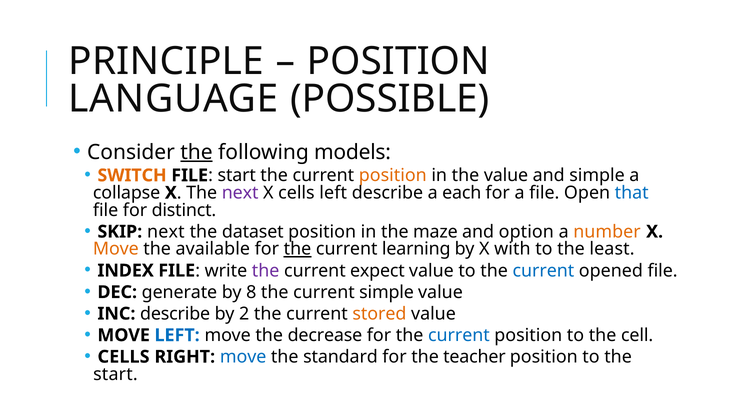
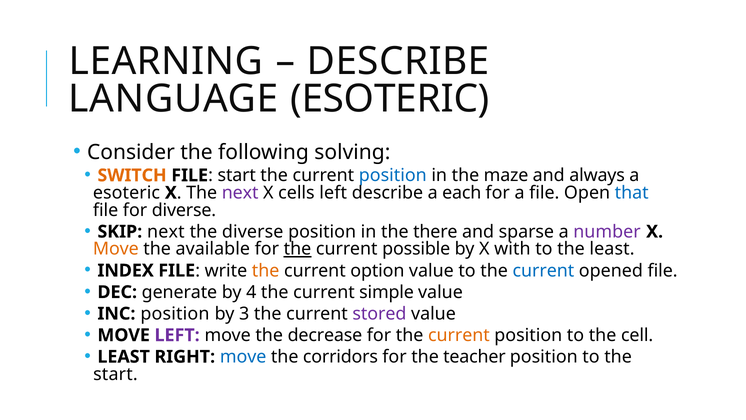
PRINCIPLE: PRINCIPLE -> LEARNING (166, 61)
POSITION: POSITION -> DESCRIBE (398, 61)
LANGUAGE POSSIBLE: POSSIBLE -> ESOTERIC (390, 99)
the underline: present -> none (196, 152)
models: models -> solving (352, 152)
position colour: orange -> blue (393, 175)
the value: value -> maze (506, 175)
and simple: simple -> always (597, 175)
collapse: collapse -> esoteric (126, 193)
for distinct: distinct -> diverse (184, 210)
the dataset: dataset -> diverse (253, 231)
maze: maze -> there (435, 231)
option: option -> sparse (526, 231)
number colour: orange -> purple (607, 231)
learning: learning -> possible (416, 249)
the colour: purple -> orange (266, 270)
expect: expect -> option (377, 270)
8: 8 -> 4 (251, 292)
INC describe: describe -> position (175, 313)
2: 2 -> 3 (244, 313)
stored colour: orange -> purple (379, 313)
LEFT colour: blue -> purple (177, 335)
current colour: blue -> orange (459, 335)
CELLS: CELLS -> LEAST (124, 356)
standard: standard -> corridors (340, 356)
